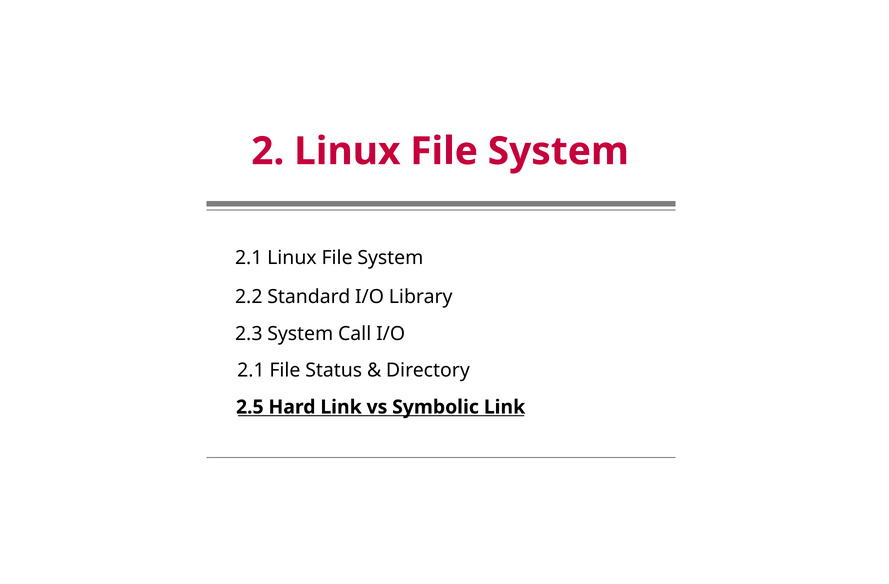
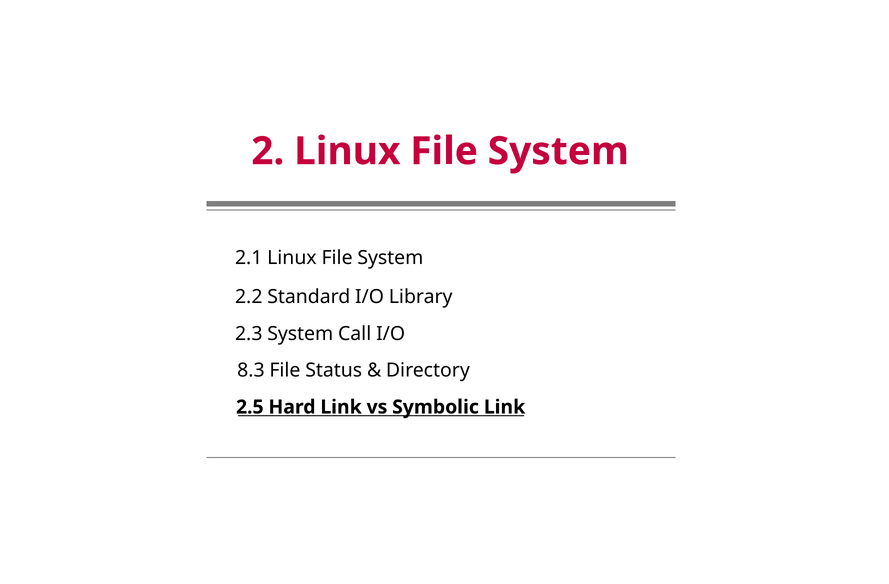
2.1: 2.1 -> 8.3 (251, 370)
